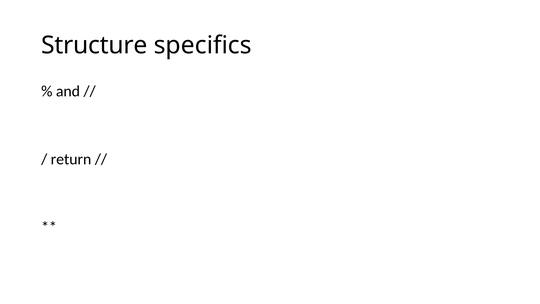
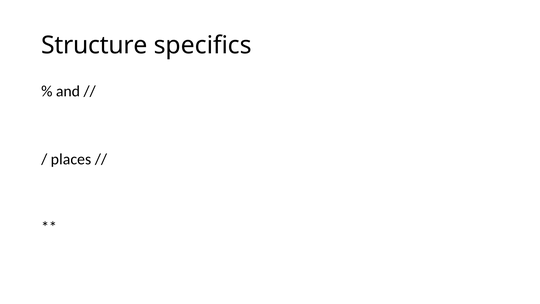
return: return -> places (71, 159)
